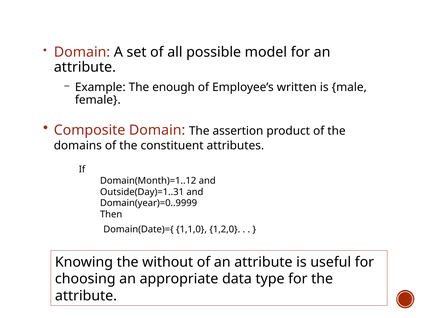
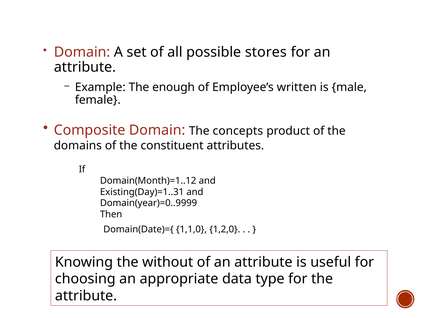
model: model -> stores (266, 52)
assertion: assertion -> concepts (238, 131)
Outside(Day)=1..31: Outside(Day)=1..31 -> Existing(Day)=1..31 (142, 192)
